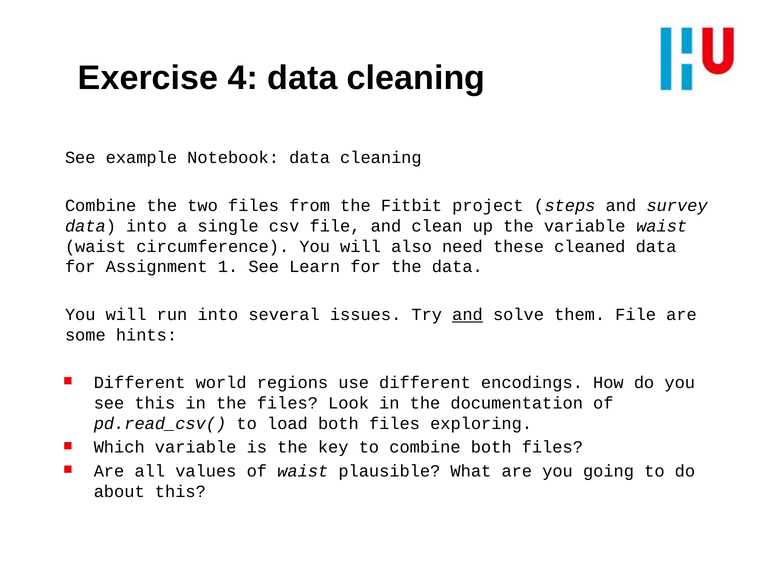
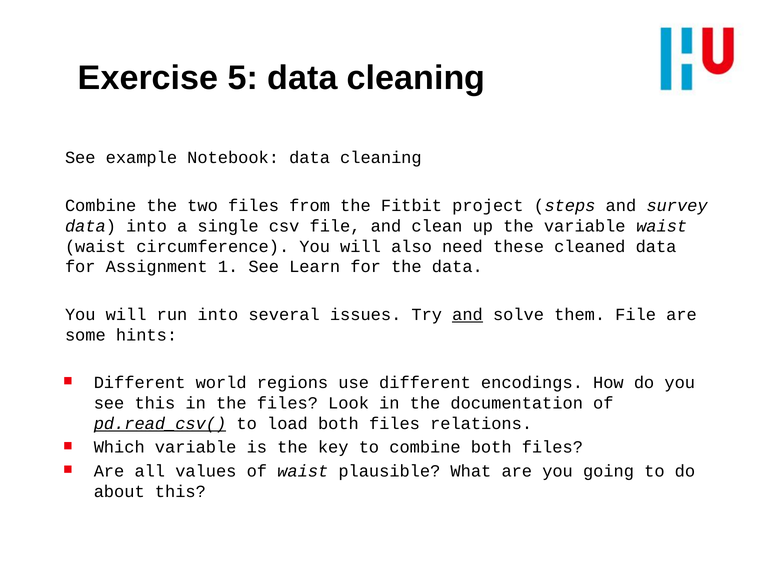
4: 4 -> 5 (243, 78)
pd.read_csv( underline: none -> present (160, 424)
exploring: exploring -> relations (481, 424)
